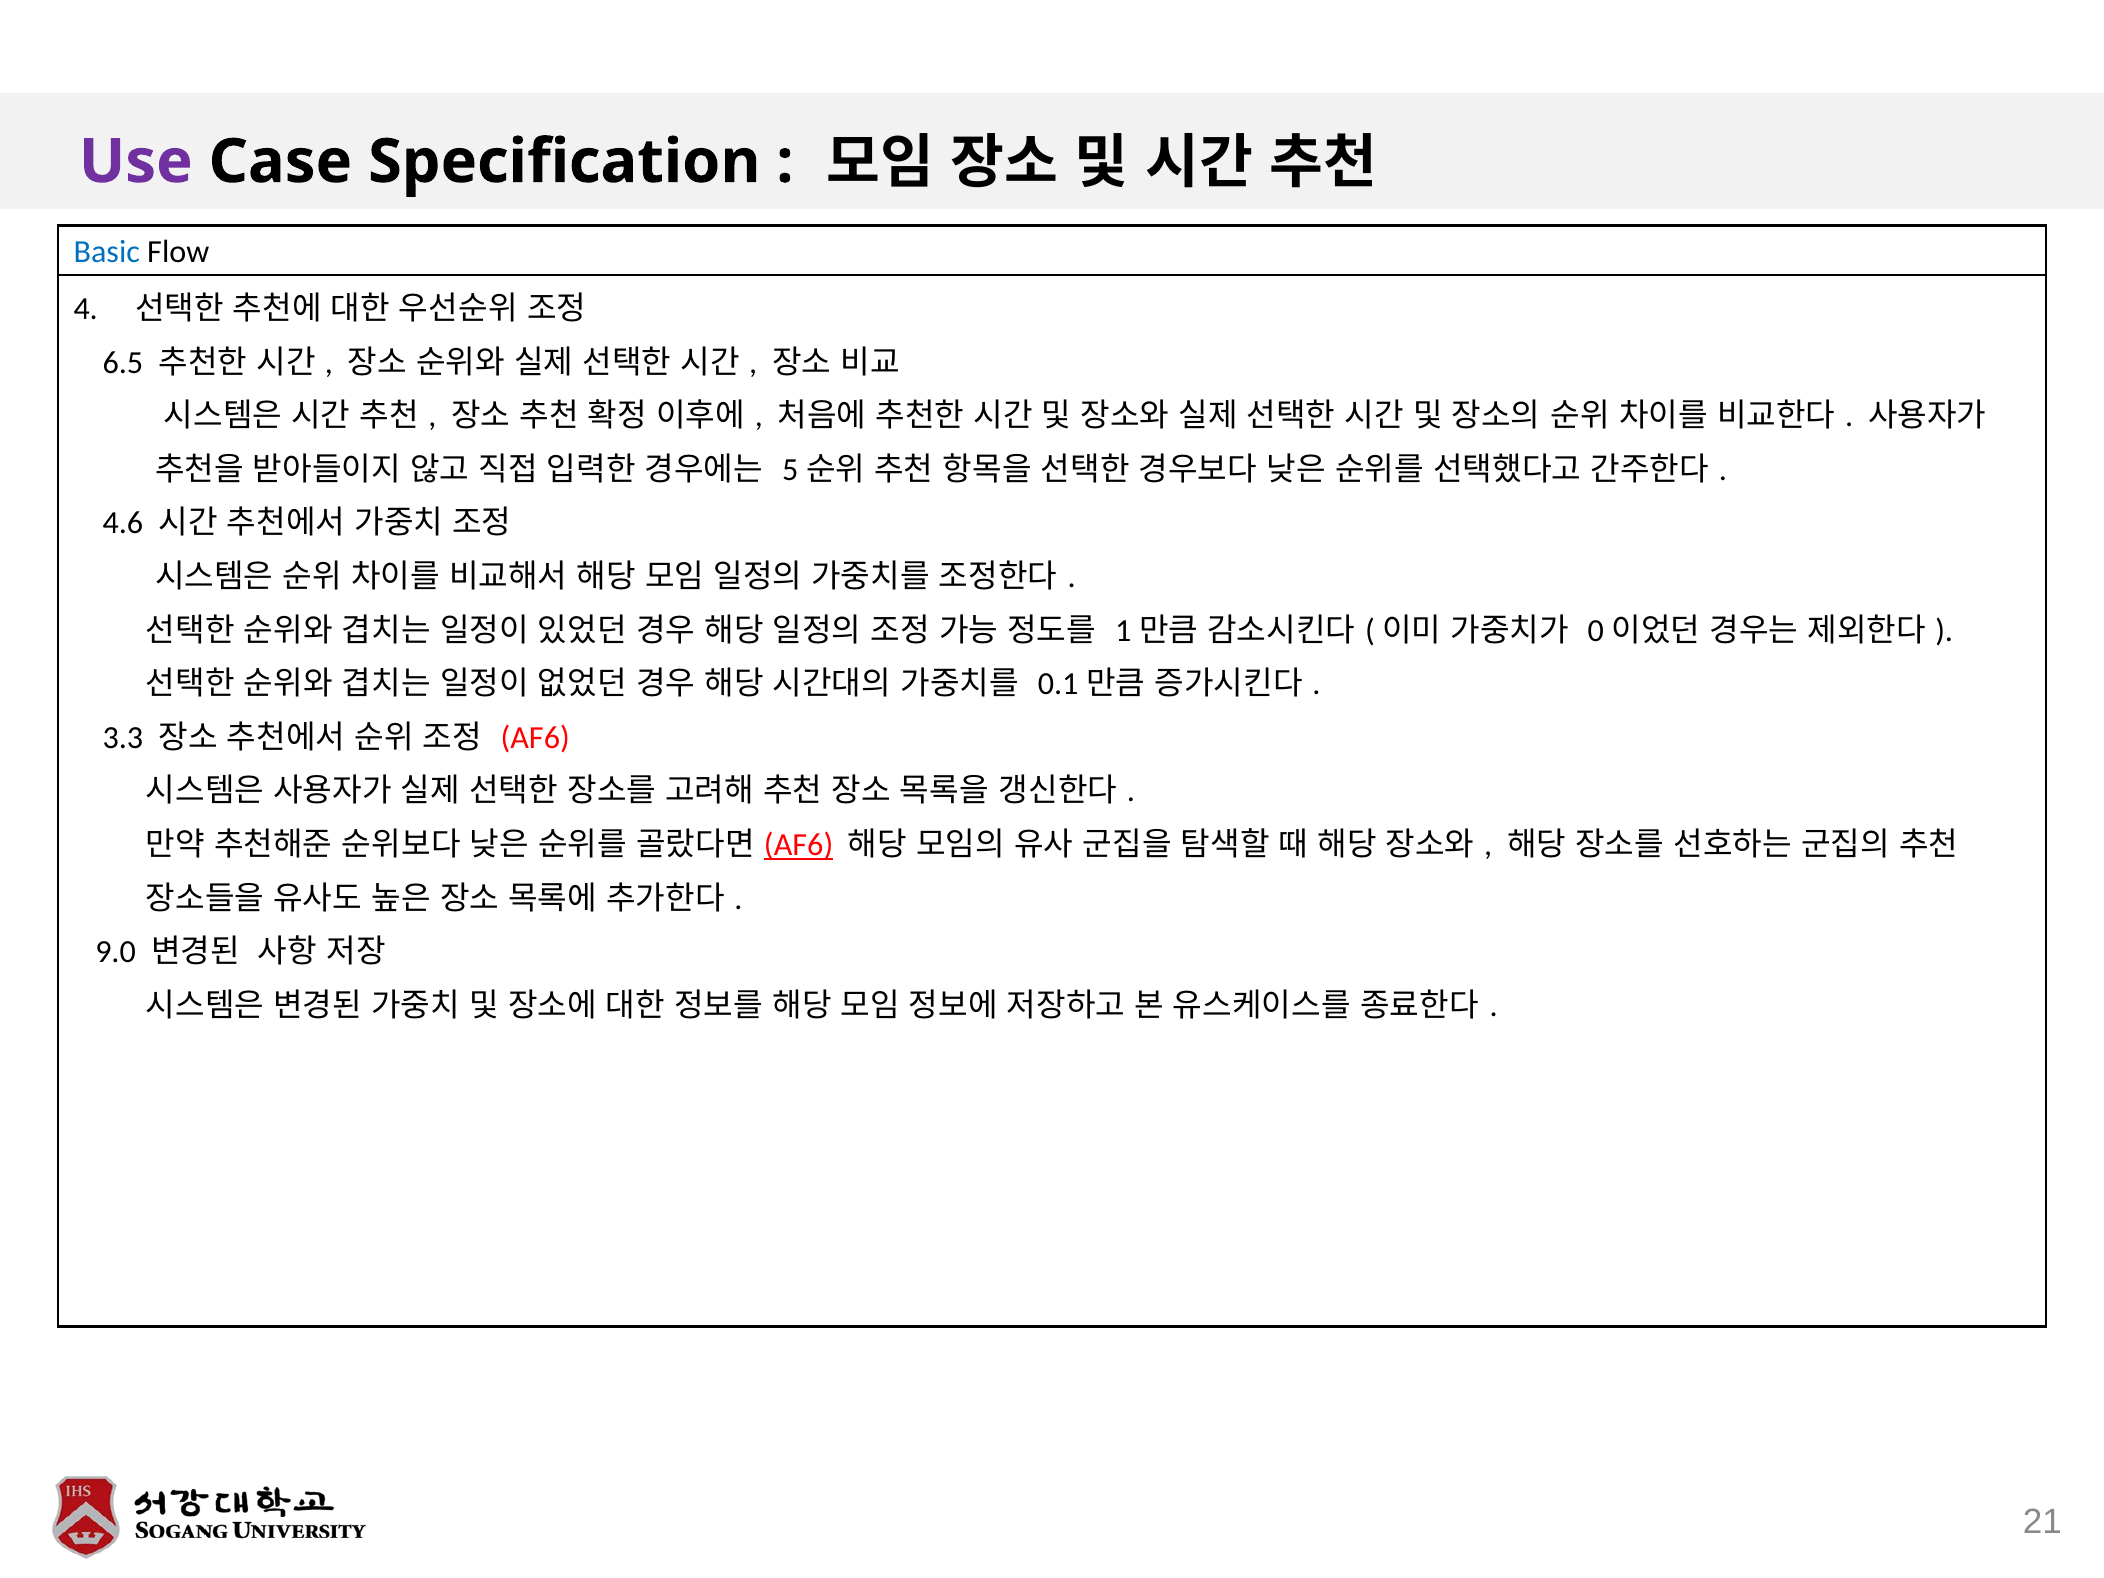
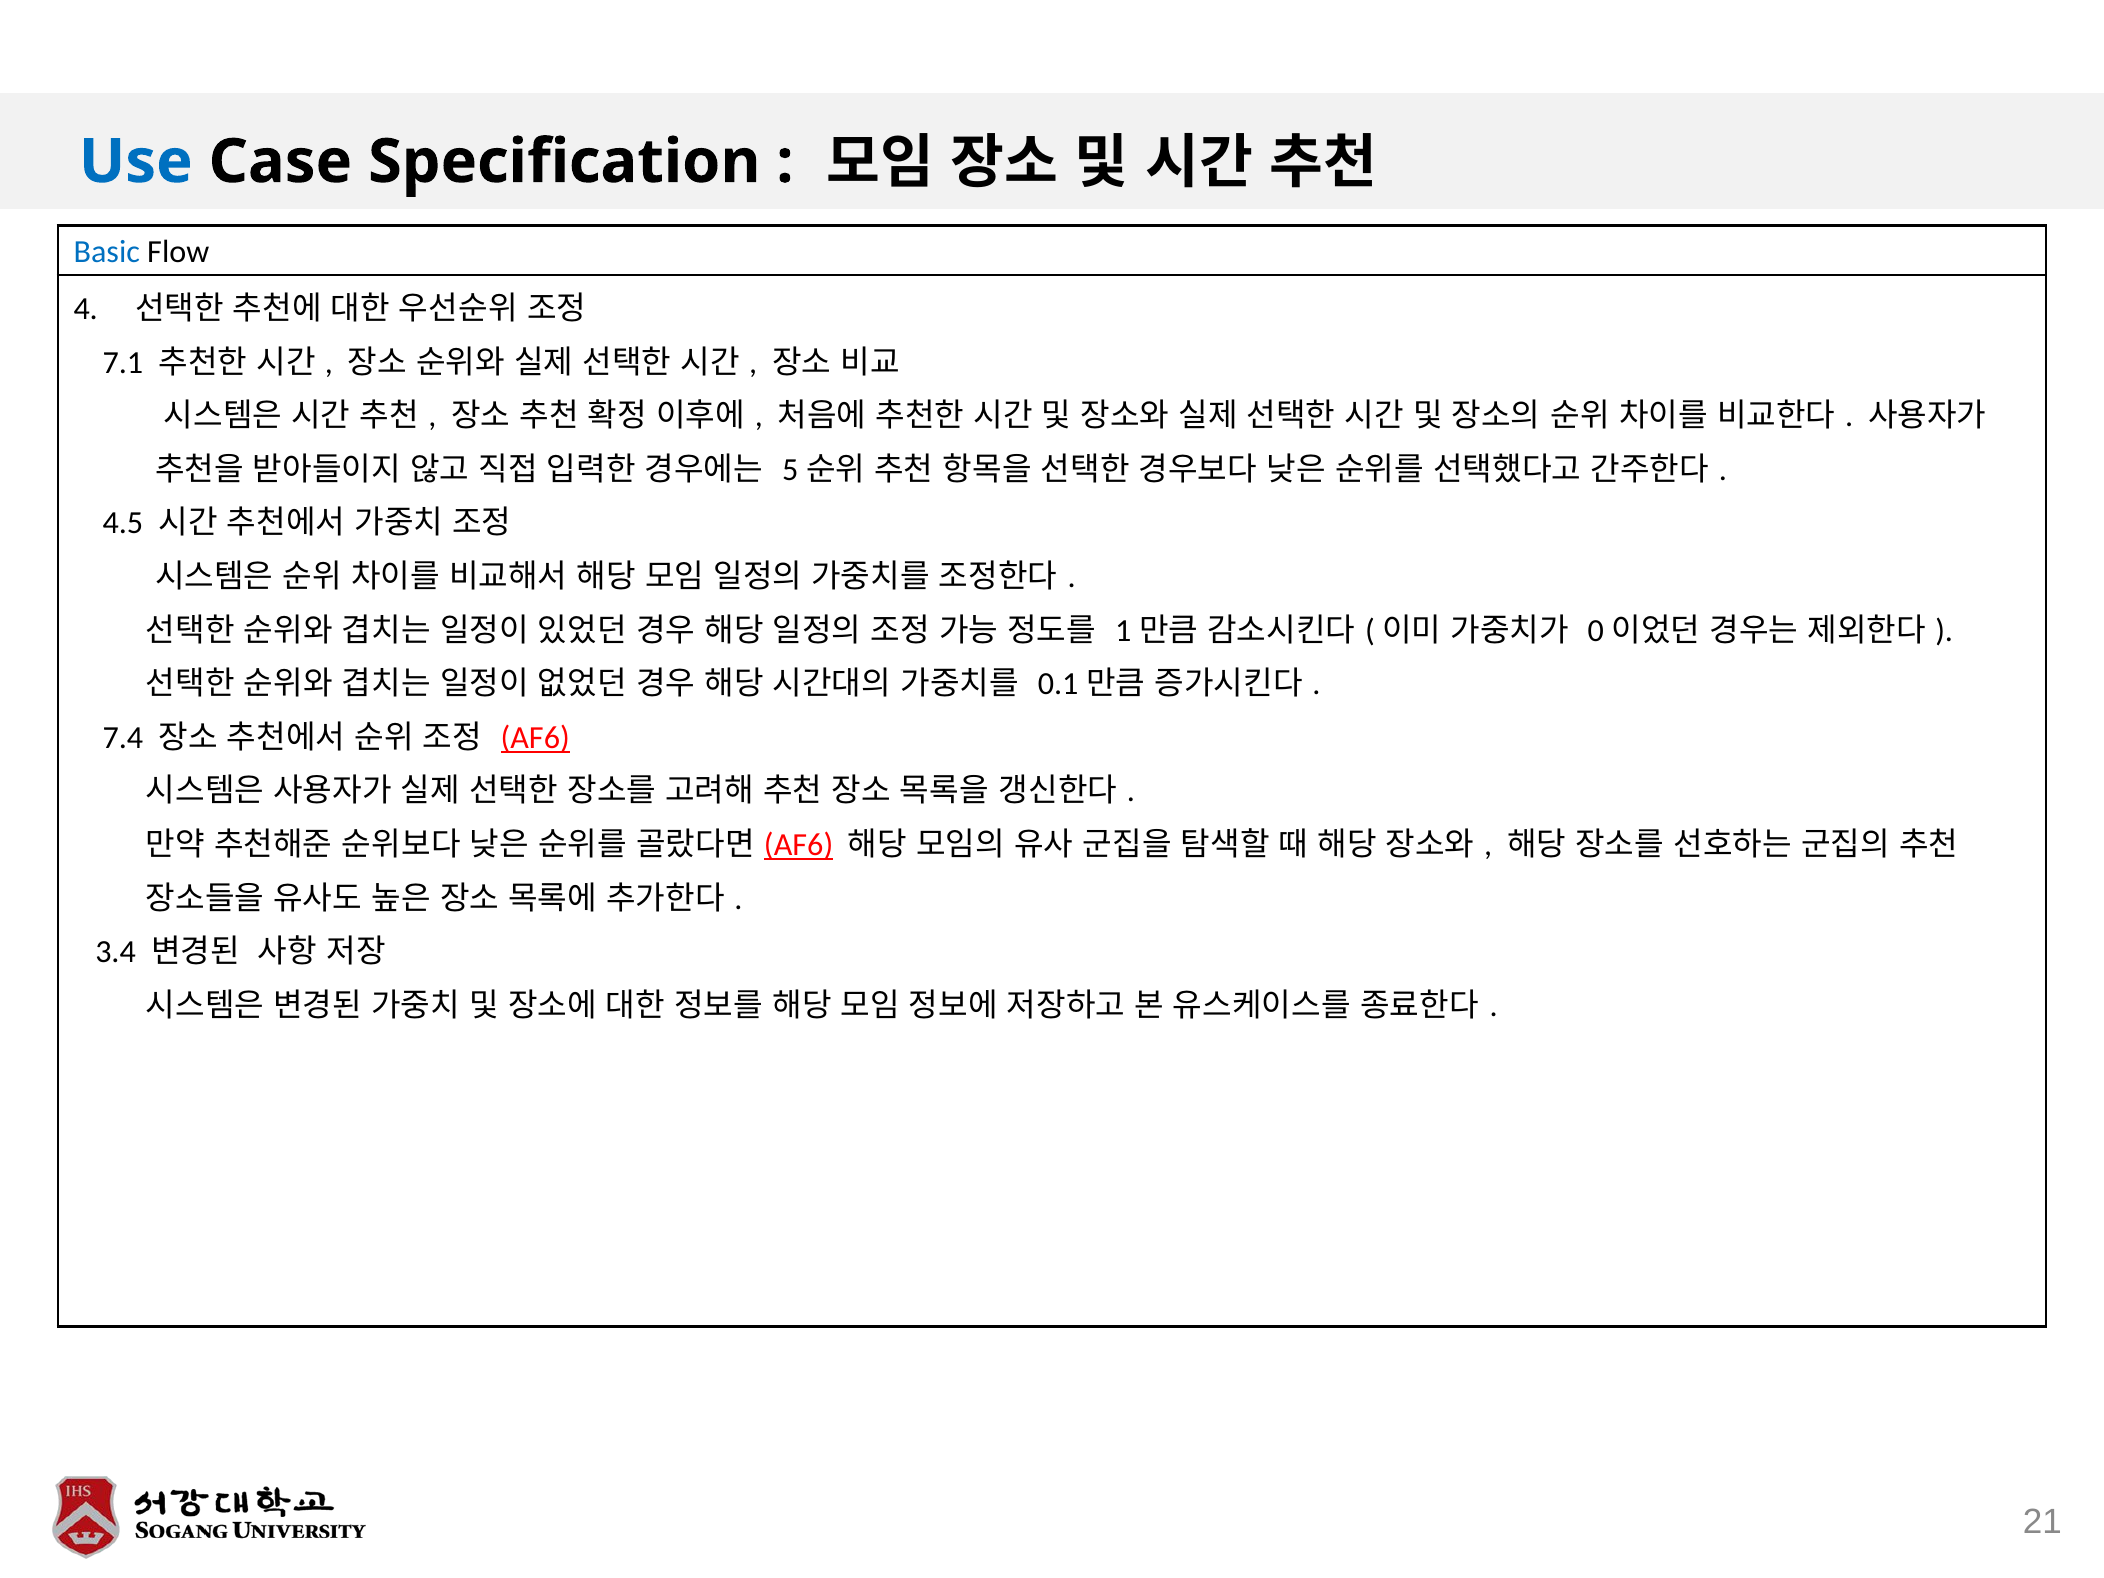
Use colour: purple -> blue (136, 162)
6.5: 6.5 -> 7.1 (123, 363)
4.6: 4.6 -> 4.5 (123, 523)
3.3: 3.3 -> 7.4 (123, 738)
AF6 underline: none -> present (535, 738)
9.0: 9.0 -> 3.4 (116, 952)
